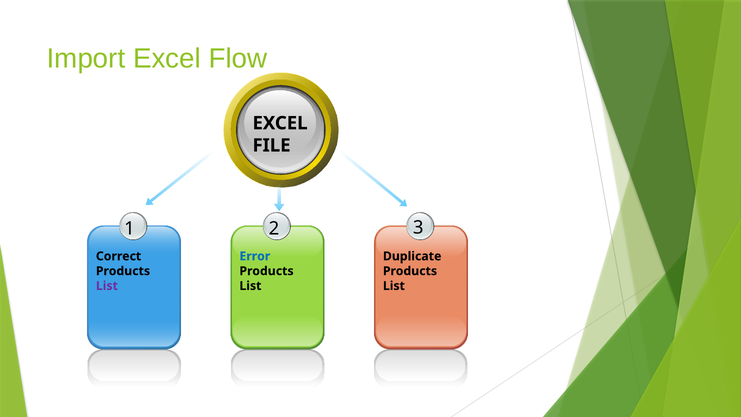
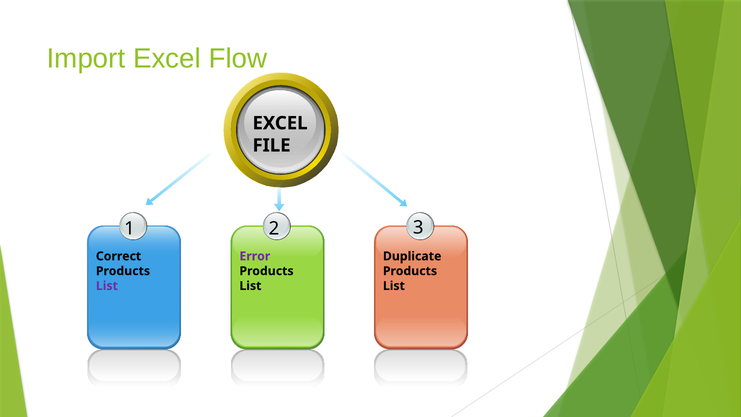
Error colour: blue -> purple (255, 256)
